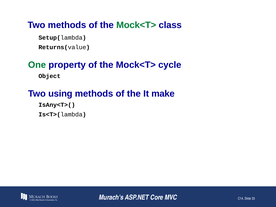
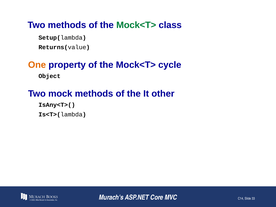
One colour: green -> orange (37, 65)
using: using -> mock (60, 94)
make: make -> other (163, 94)
